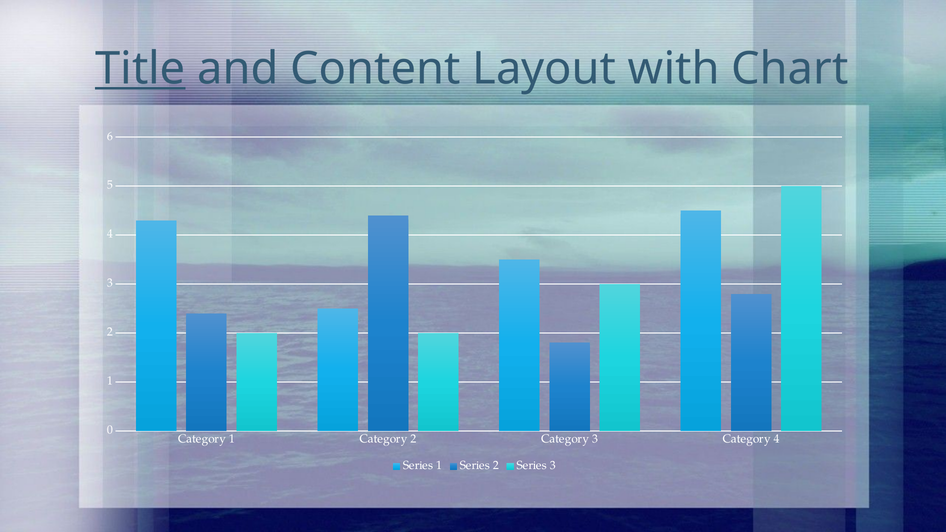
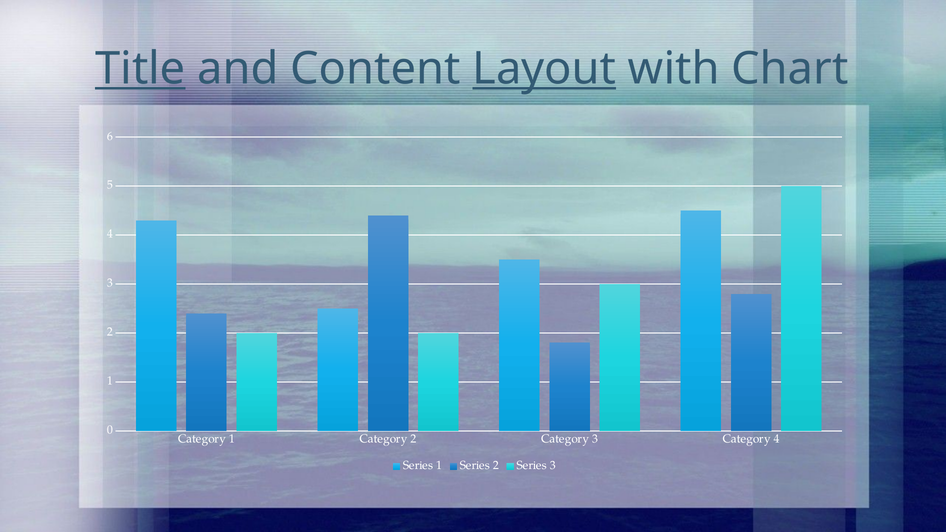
Layout underline: none -> present (544, 69)
